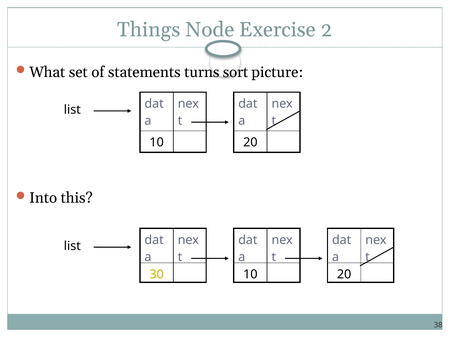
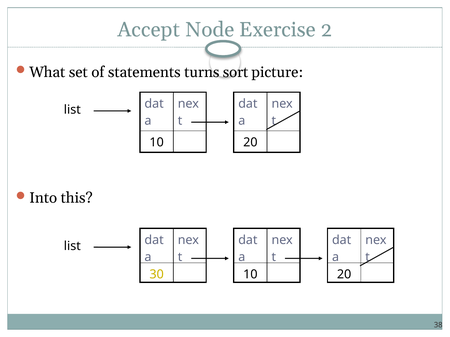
Things: Things -> Accept (149, 30)
